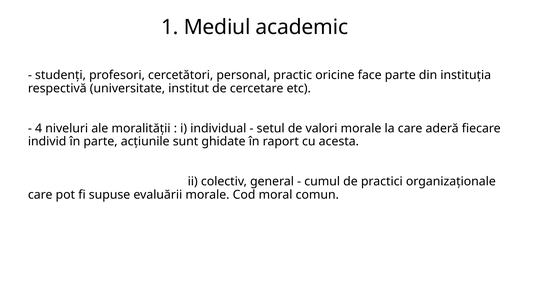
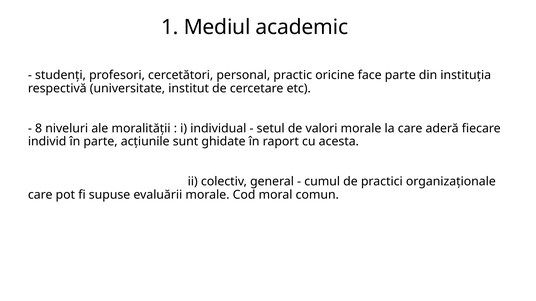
4: 4 -> 8 (39, 129)
